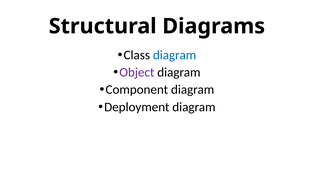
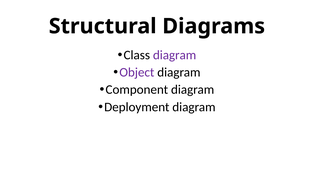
diagram colour: blue -> purple (175, 55)
